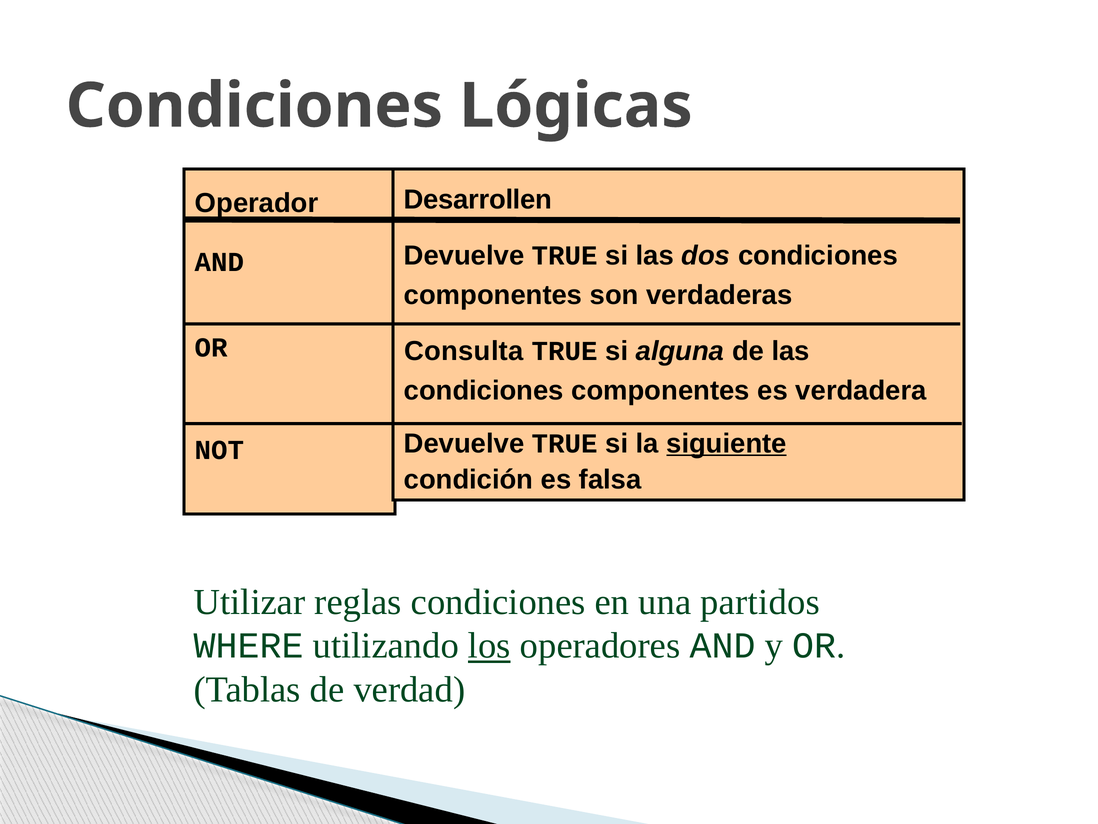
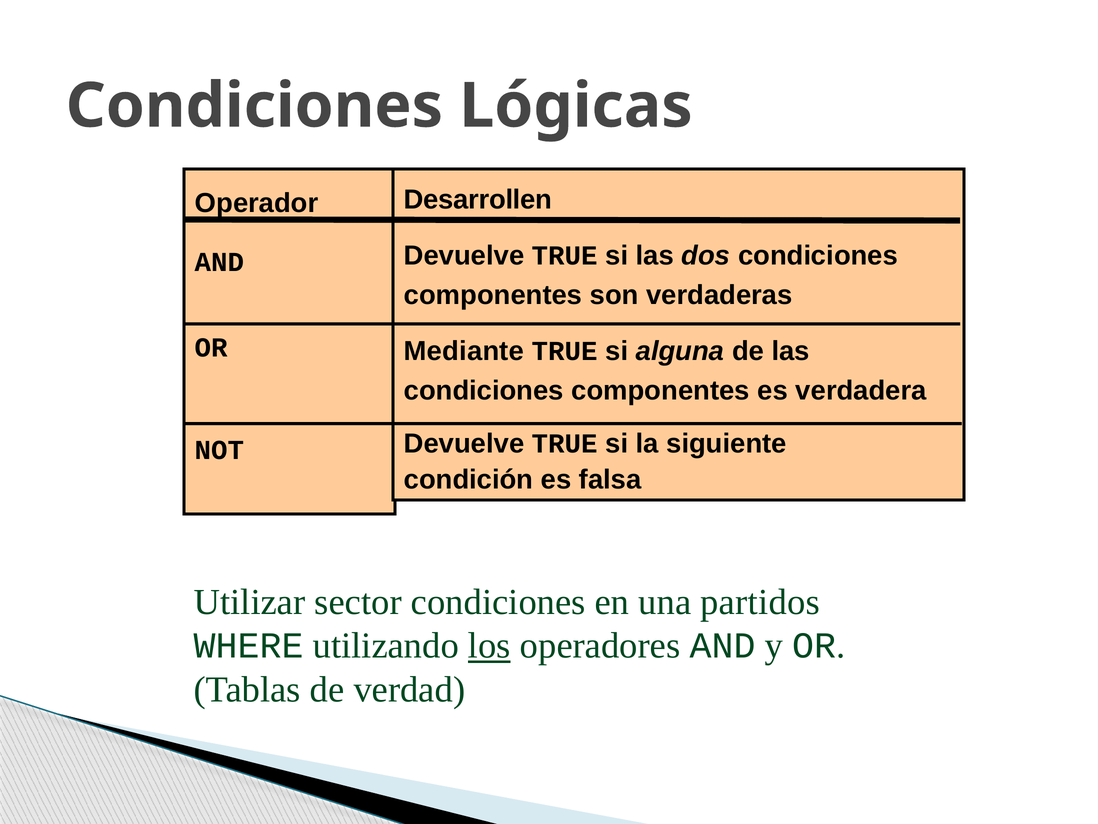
Consulta: Consulta -> Mediante (464, 351)
siguiente underline: present -> none (727, 443)
reglas: reglas -> sector (358, 602)
